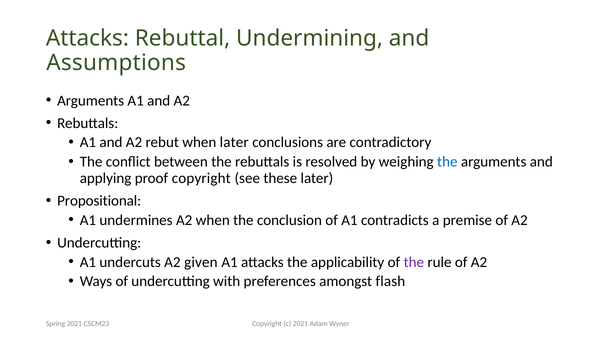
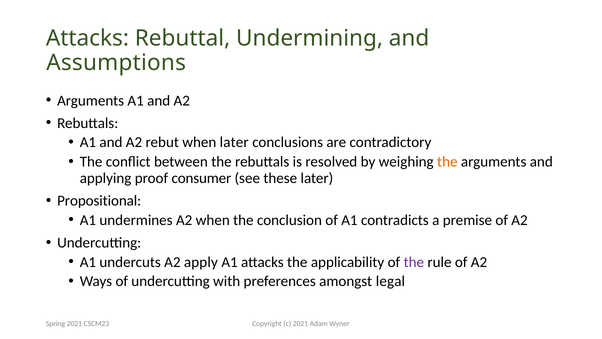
the colour: blue -> orange (447, 162)
proof copyright: copyright -> consumer (201, 178)
given: given -> apply (201, 262)
flash: flash -> legal (390, 281)
